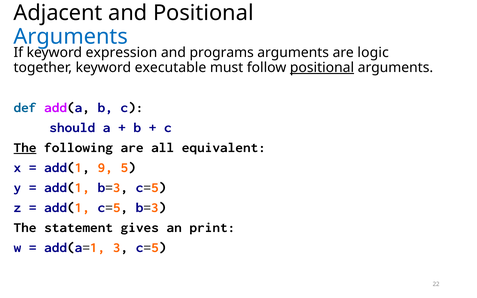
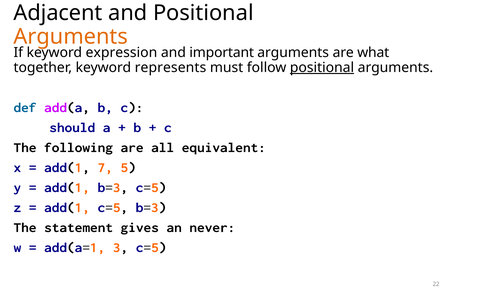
Arguments colour: blue -> orange (71, 36)
programs: programs -> important (222, 52)
logic: logic -> what (373, 52)
executable: executable -> represents (170, 68)
The underline: present -> none (25, 148)
9: 9 -> 7 (105, 168)
print: print -> never (212, 228)
